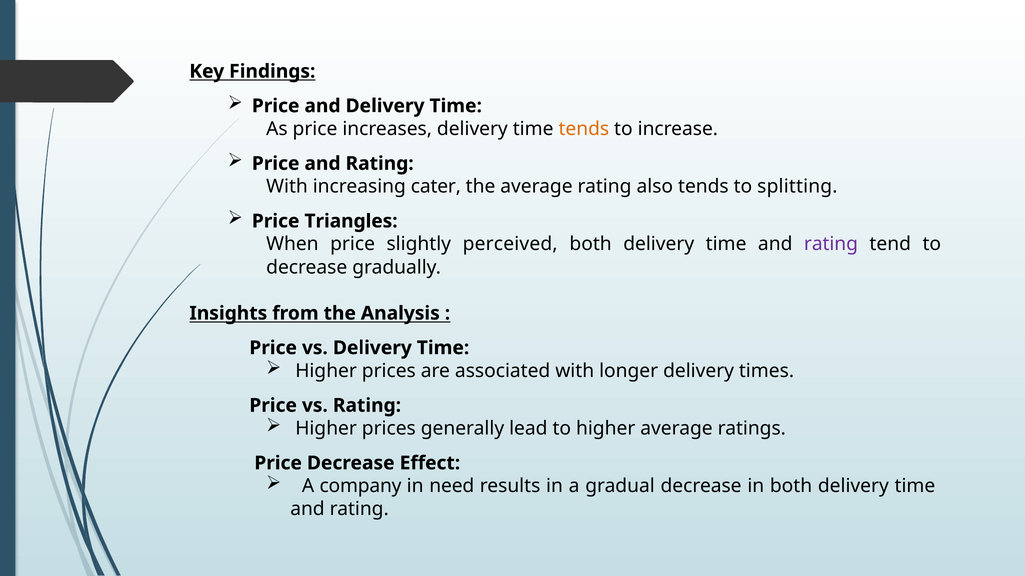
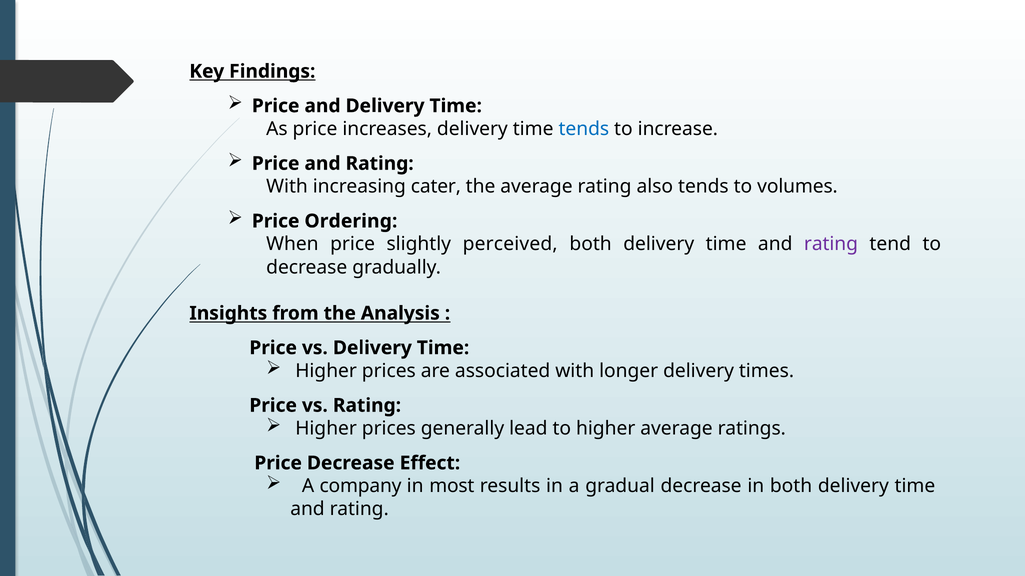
tends colour: orange -> blue (584, 129)
splitting: splitting -> volumes (798, 187)
Triangles: Triangles -> Ordering (351, 221)
need: need -> most (452, 487)
